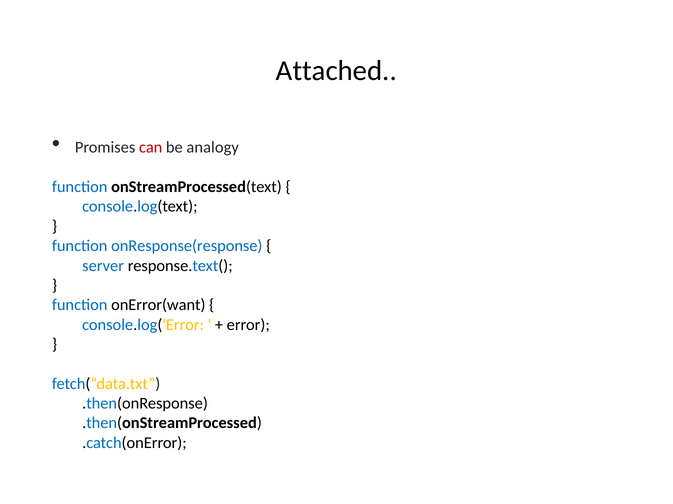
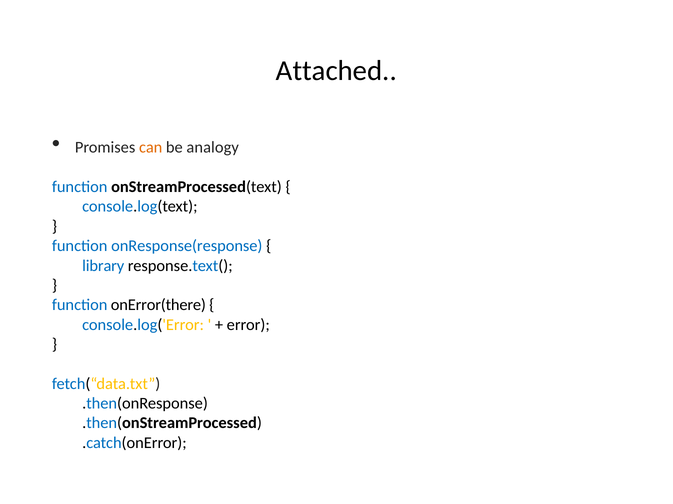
can colour: red -> orange (151, 148)
server: server -> library (103, 266)
onError(want: onError(want -> onError(there (158, 305)
